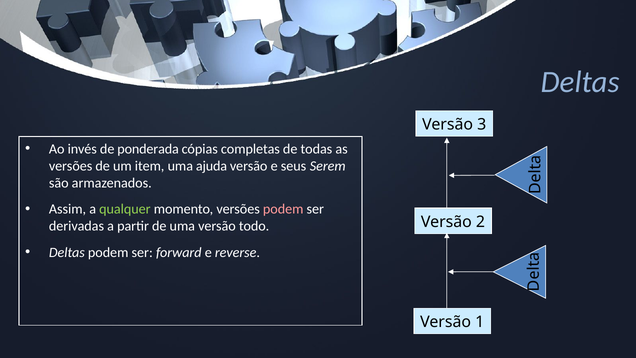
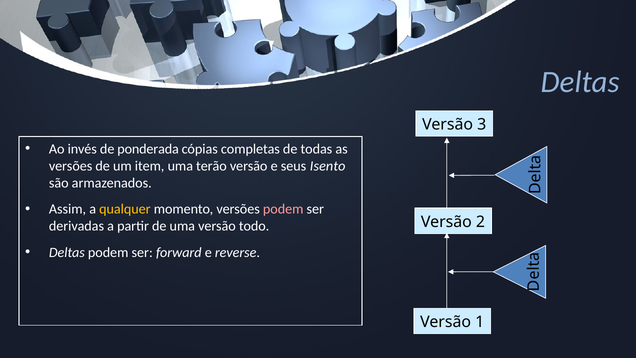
ajuda: ajuda -> terão (211, 166)
Serem: Serem -> Isento (328, 166)
qualquer colour: light green -> yellow (125, 209)
